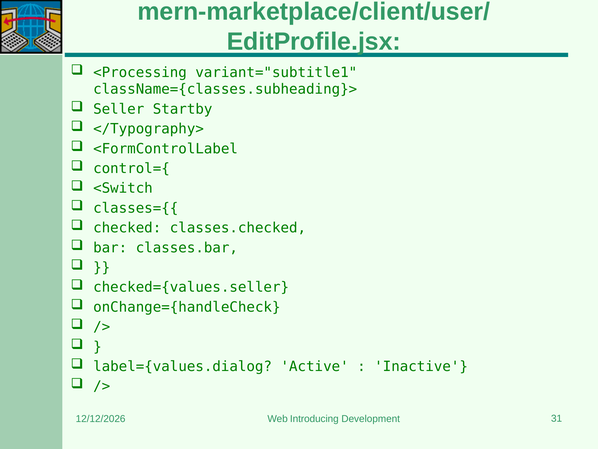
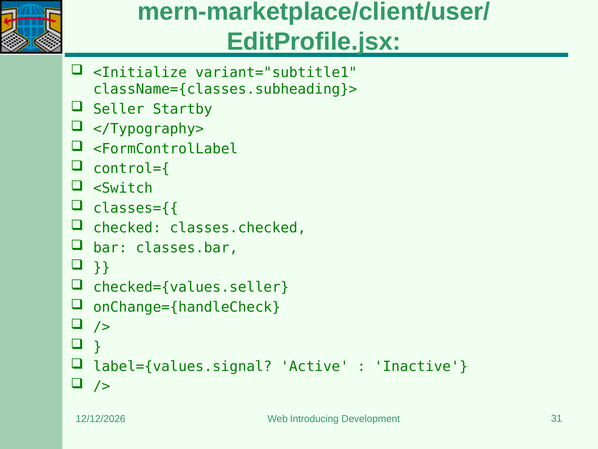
<Processing: <Processing -> <Initialize (140, 72)
label={values.dialog: label={values.dialog -> label={values.signal (183, 366)
